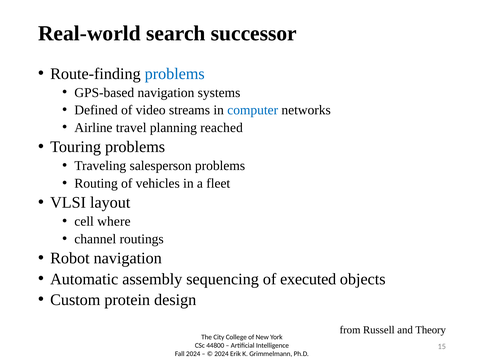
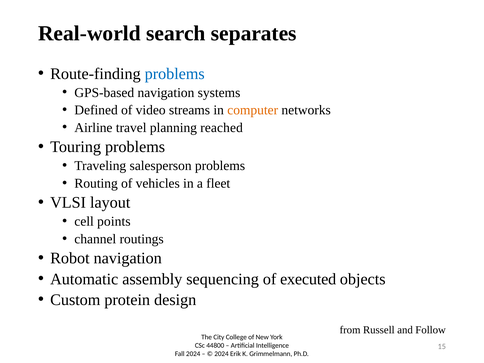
successor: successor -> separates (254, 33)
computer colour: blue -> orange (253, 110)
where: where -> points (114, 222)
Theory: Theory -> Follow (431, 330)
